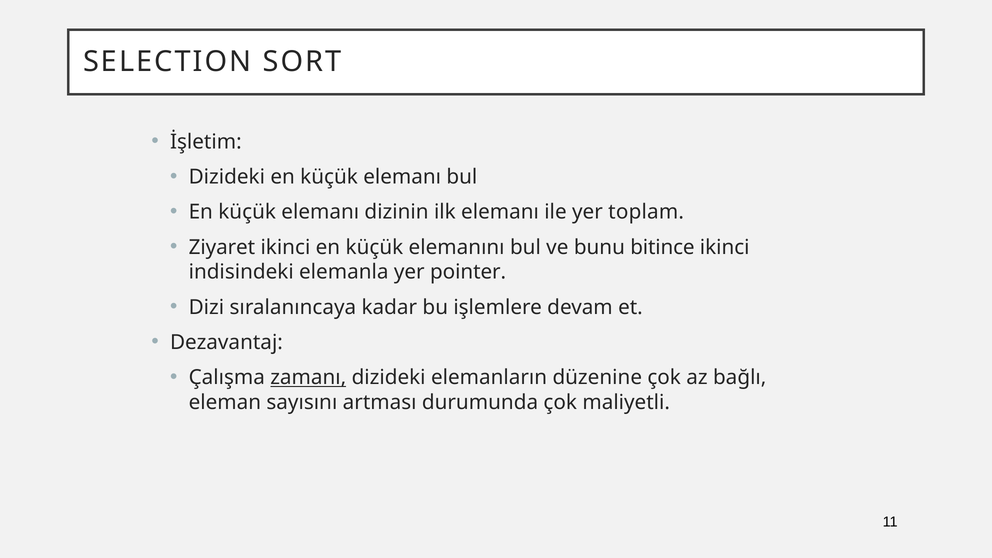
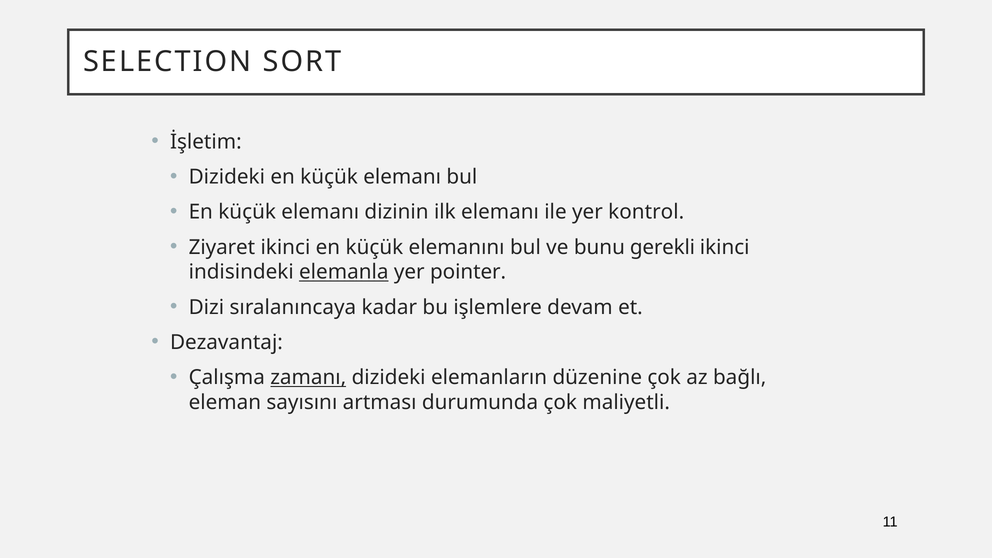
toplam: toplam -> kontrol (646, 212)
bitince: bitince -> gerekli (662, 247)
elemanla underline: none -> present (344, 272)
